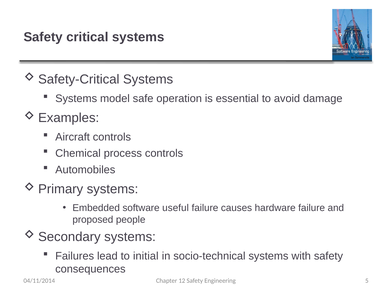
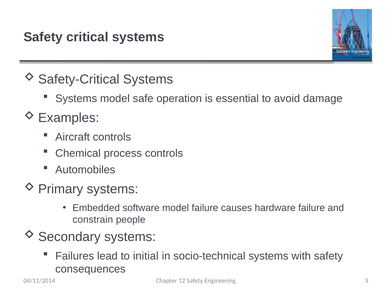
software useful: useful -> model (176, 208)
proposed: proposed -> constrain (93, 220)
